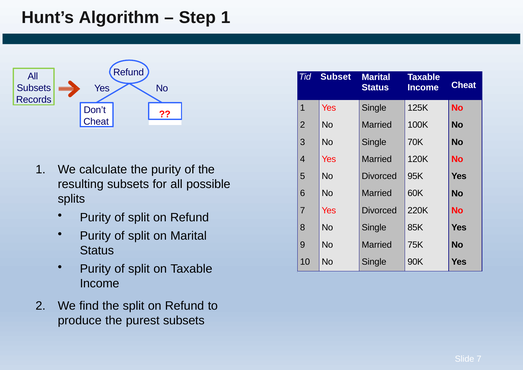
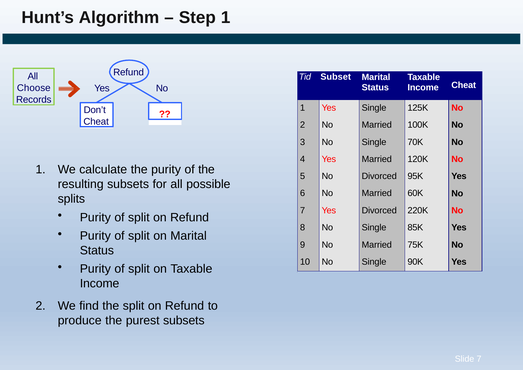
Subsets: Subsets -> Choose (34, 88)
